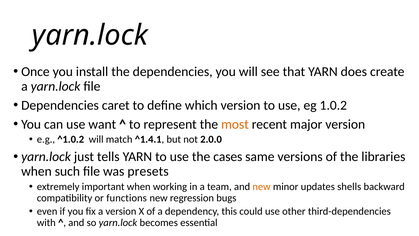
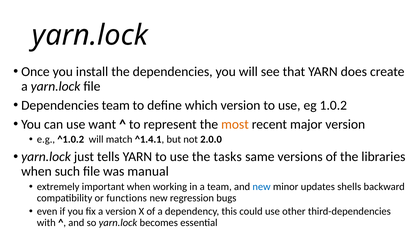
Dependencies caret: caret -> team (116, 105)
cases: cases -> tasks (228, 157)
presets: presets -> manual (148, 171)
new colour: orange -> blue (262, 186)
